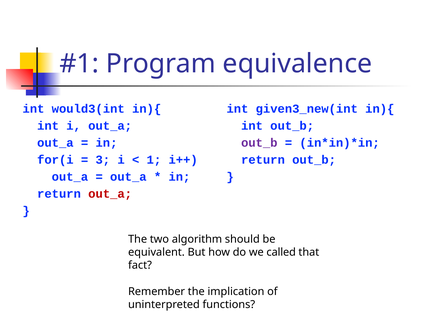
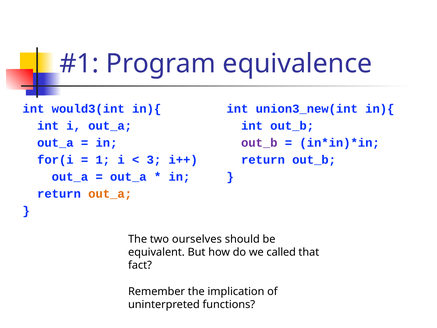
given3_new(int: given3_new(int -> union3_new(int (307, 109)
3: 3 -> 1 (103, 160)
1: 1 -> 3 (154, 160)
out_a colour: red -> orange (110, 194)
algorithm: algorithm -> ourselves (197, 239)
